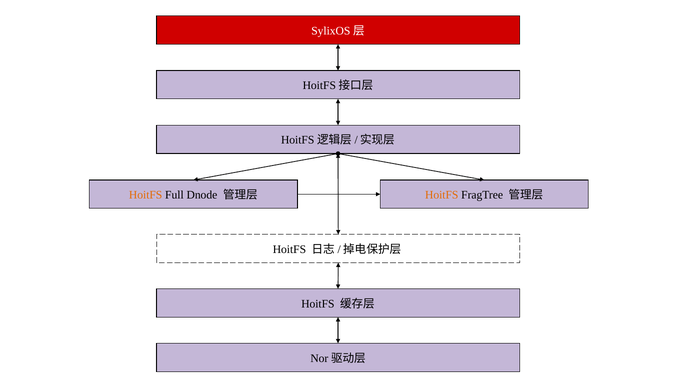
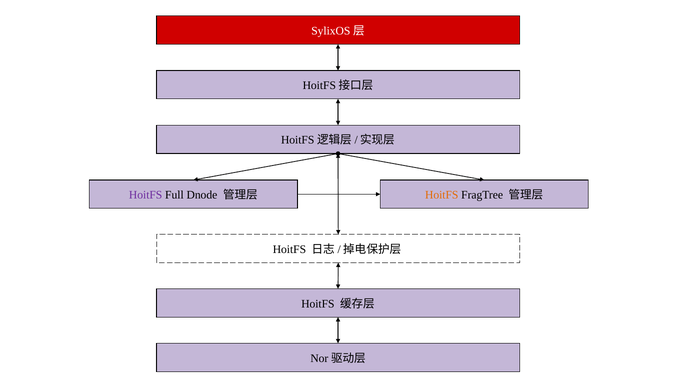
HoitFS colour: orange -> purple (146, 195)
